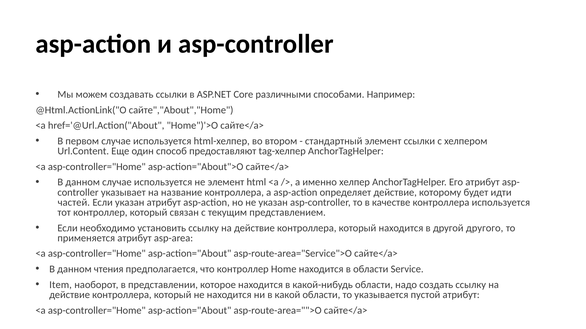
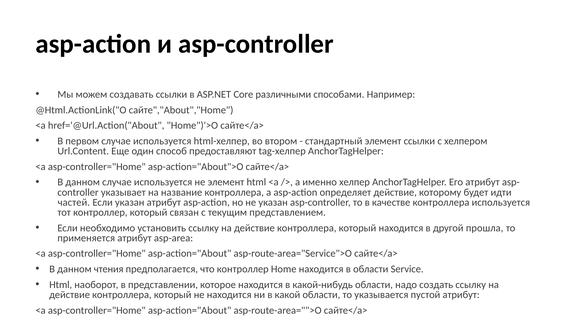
другого: другого -> прошла (485, 228)
Item: Item -> Html (61, 285)
